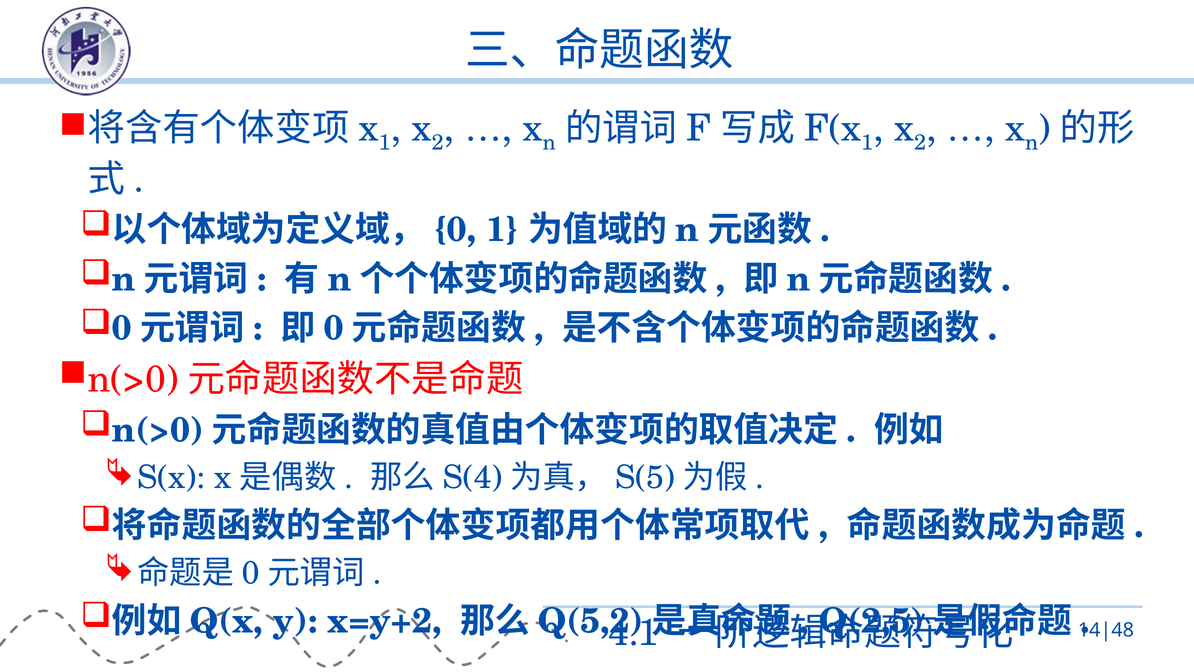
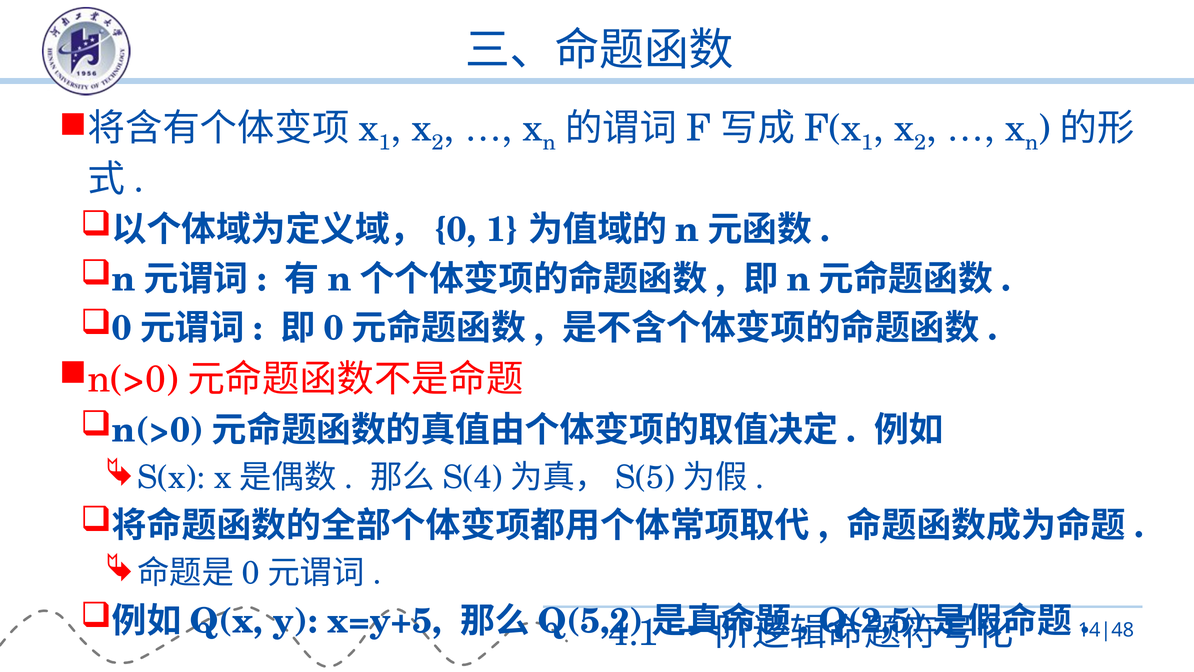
x=y+2: x=y+2 -> x=y+5 (385, 621)
